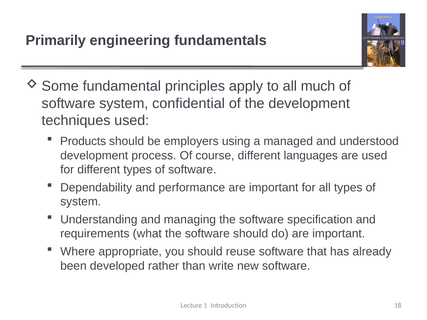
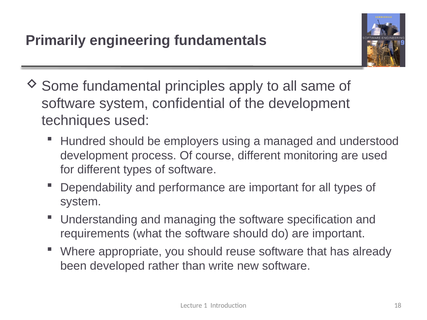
much: much -> same (318, 86)
Products: Products -> Hundred (83, 141)
languages: languages -> monitoring (311, 156)
